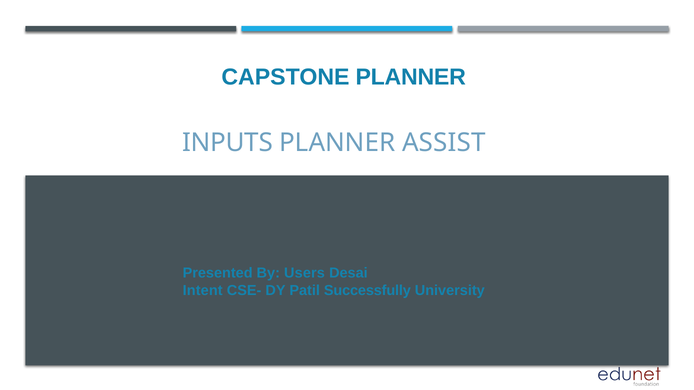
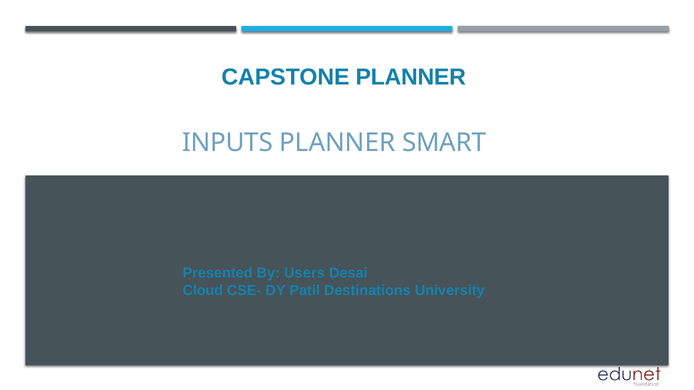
ASSIST: ASSIST -> SMART (444, 143)
Intent: Intent -> Cloud (203, 291)
Successfully: Successfully -> Destinations (367, 291)
